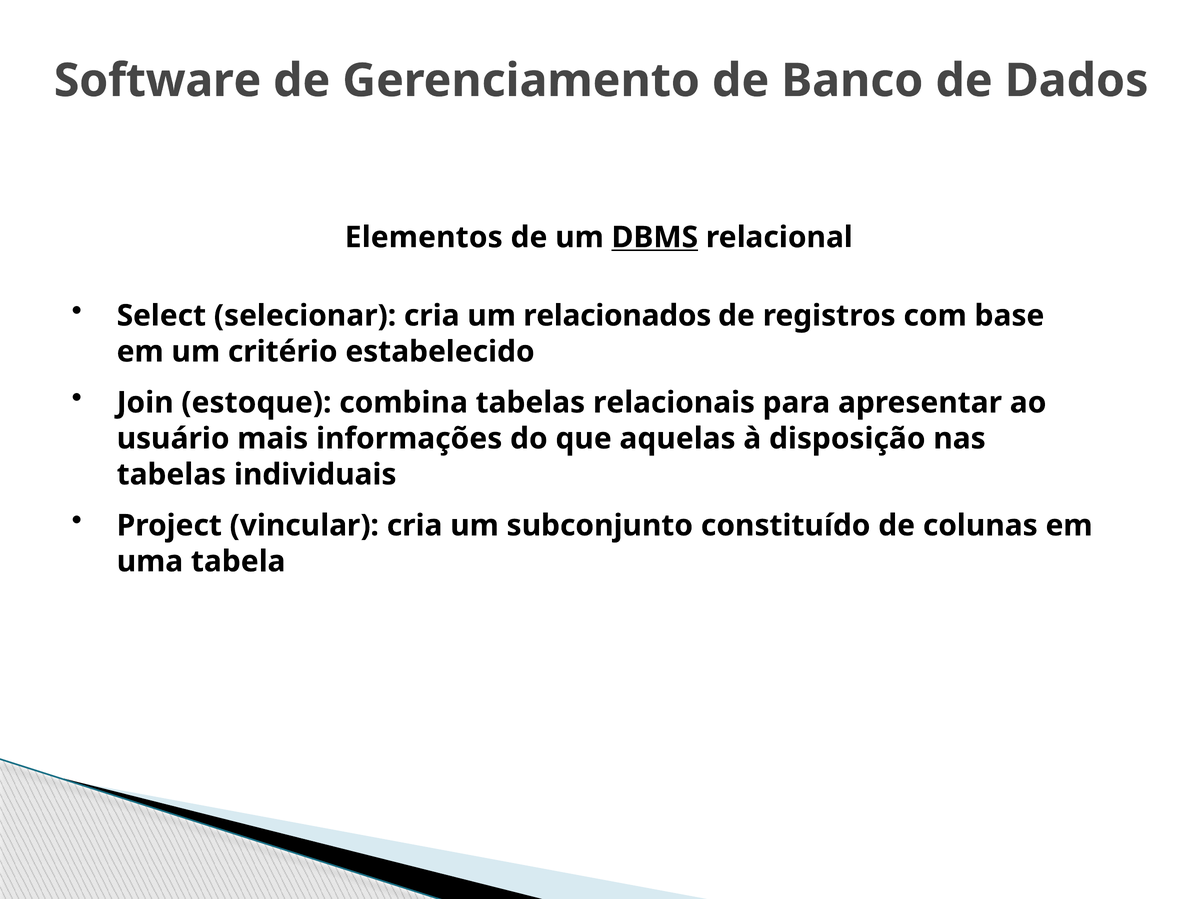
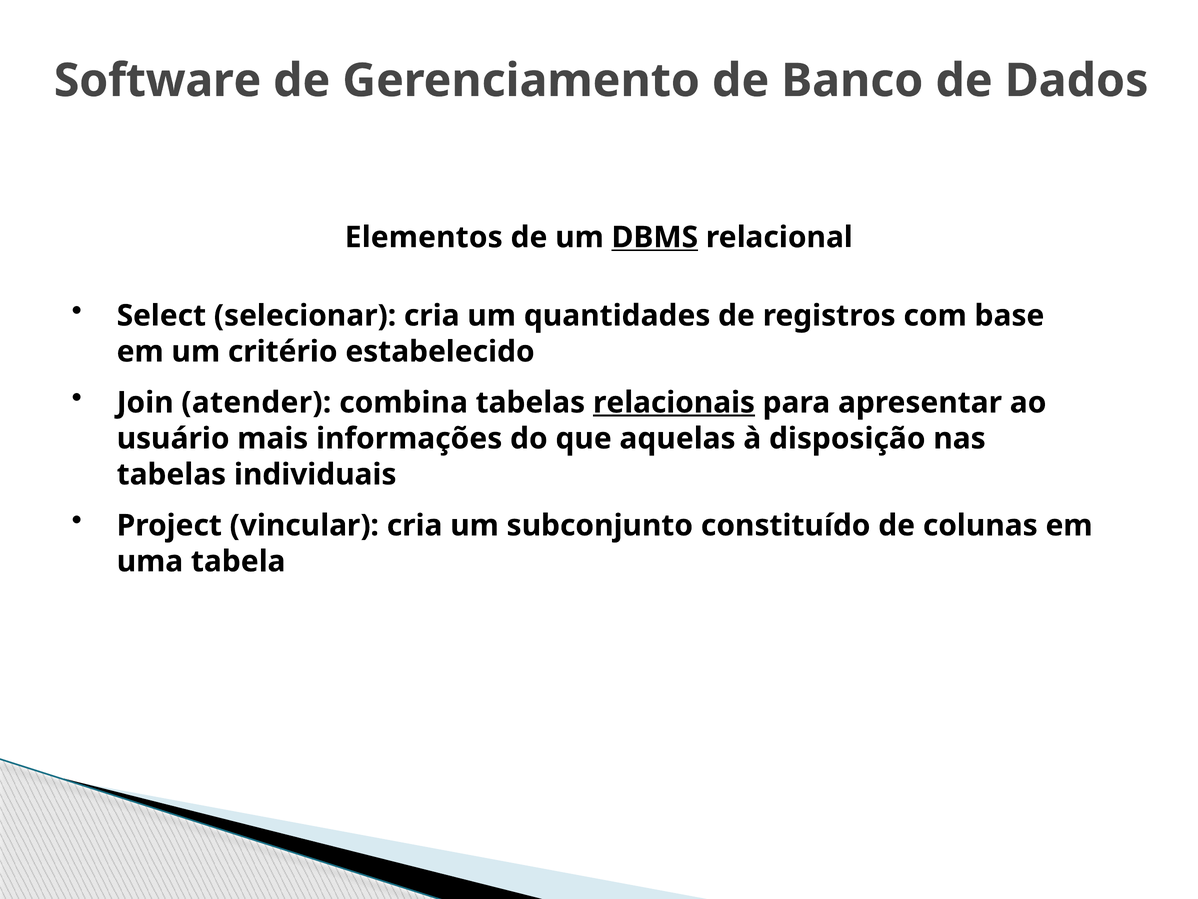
relacionados: relacionados -> quantidades (617, 316)
estoque: estoque -> atender (256, 402)
relacionais underline: none -> present (674, 402)
